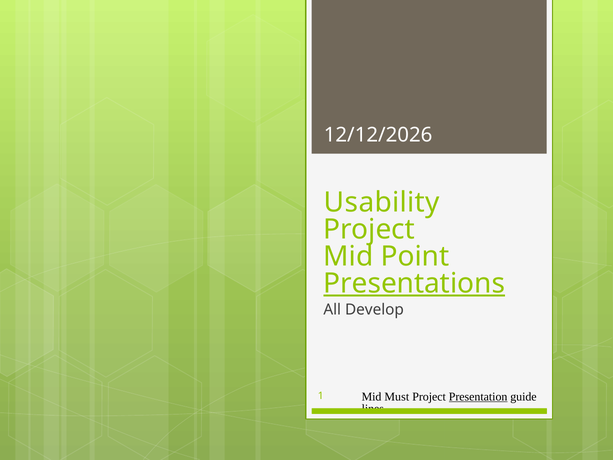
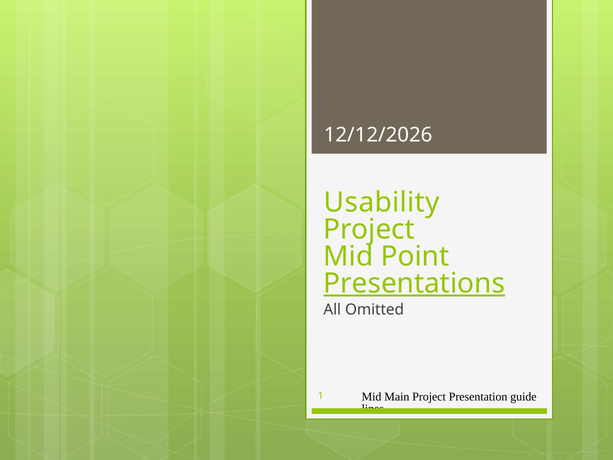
Develop: Develop -> Omitted (375, 310)
Must: Must -> Main (397, 396)
Presentation underline: present -> none (478, 396)
